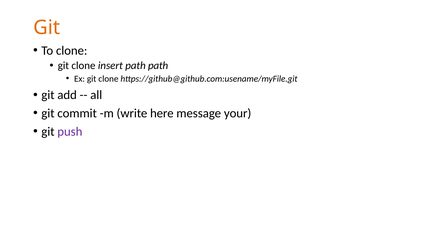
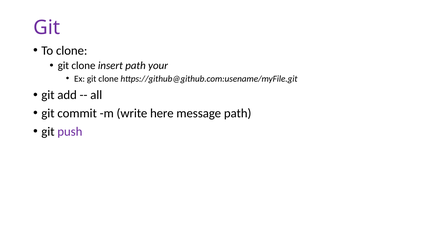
Git colour: orange -> purple (47, 28)
path path: path -> your (158, 66)
message your: your -> path (238, 113)
